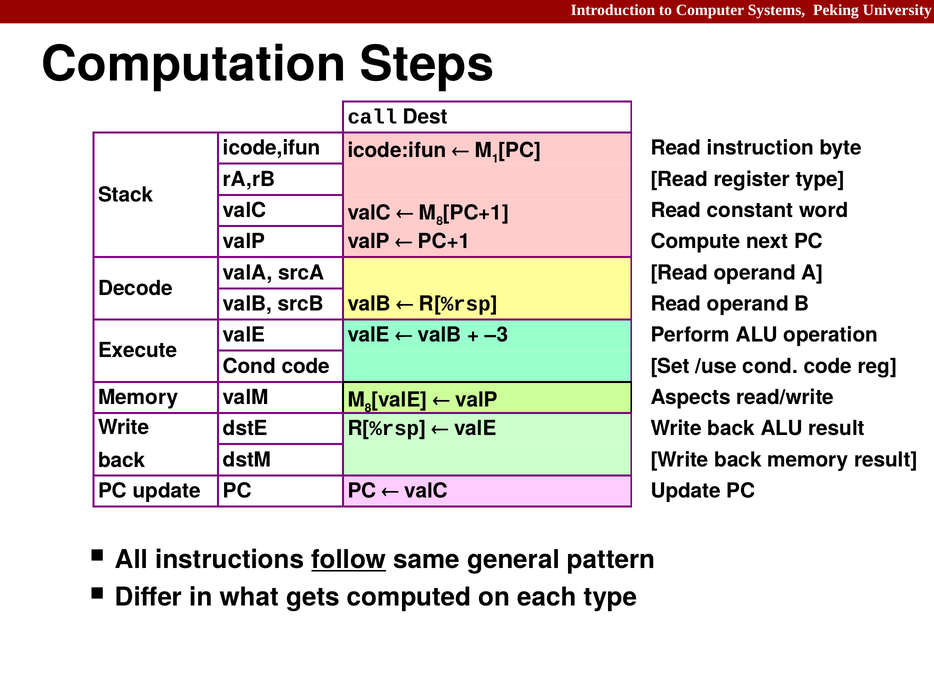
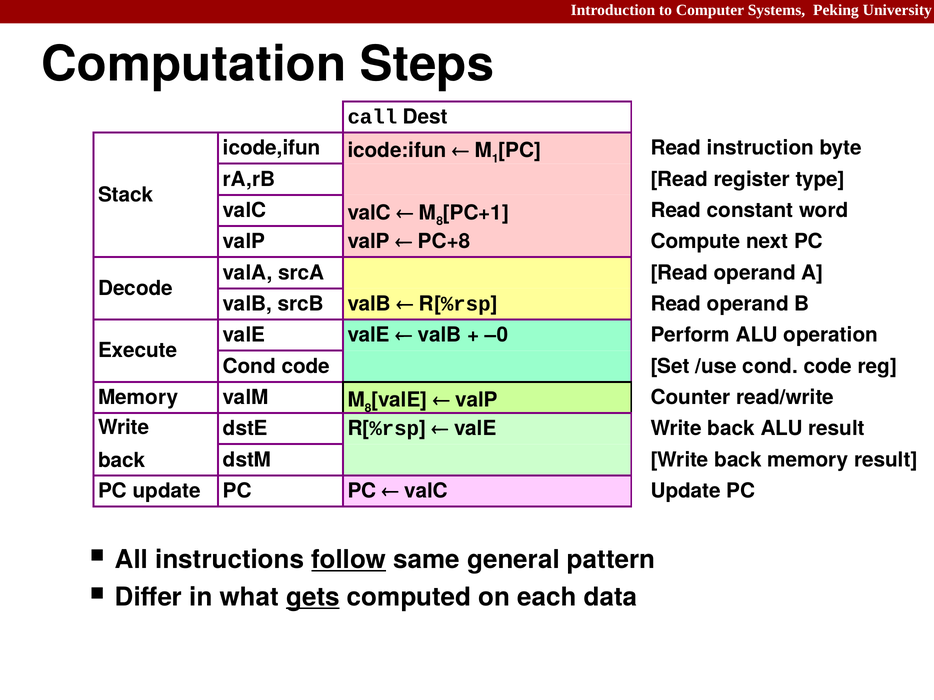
PC+1: PC+1 -> PC+8 (444, 242)
–3: –3 -> –0 (497, 335)
Aspects: Aspects -> Counter (691, 398)
gets underline: none -> present (313, 597)
each type: type -> data (611, 597)
